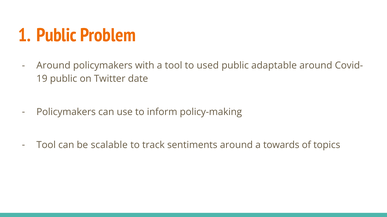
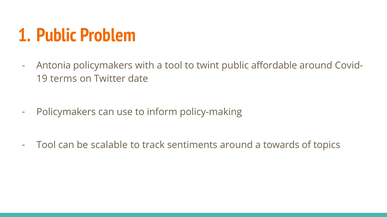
Around: Around -> Antonia (54, 66)
used: used -> twint (208, 66)
adaptable: adaptable -> affordable (274, 66)
public: public -> terms (64, 79)
